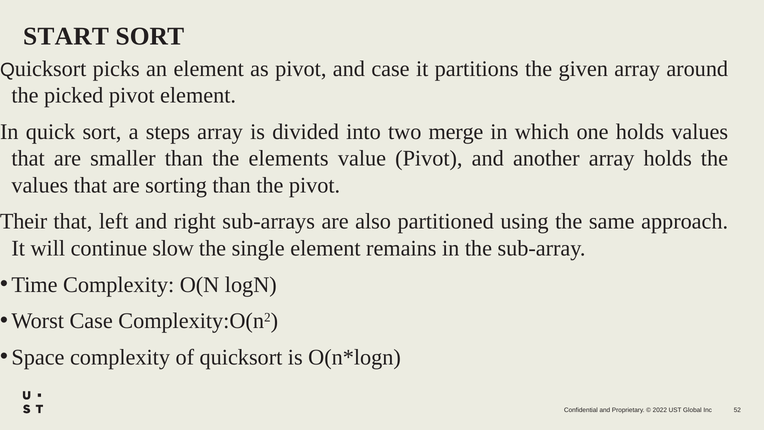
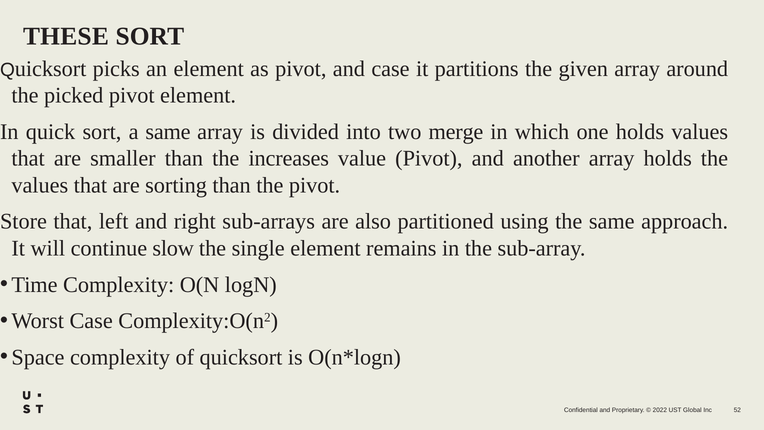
START: START -> THESE (66, 37)
a steps: steps -> same (168, 132)
elements: elements -> increases (289, 158)
Their: Their -> Store (23, 221)
